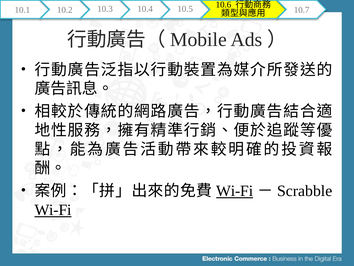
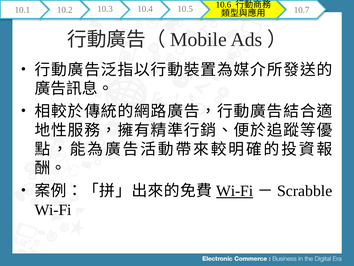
Wi-Fi underline: present -> none (53, 209)
